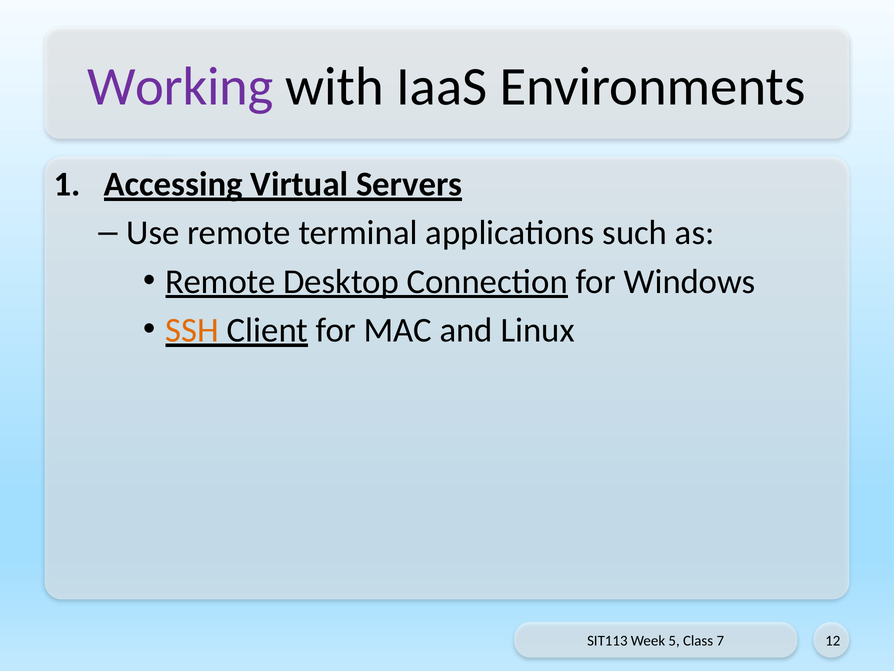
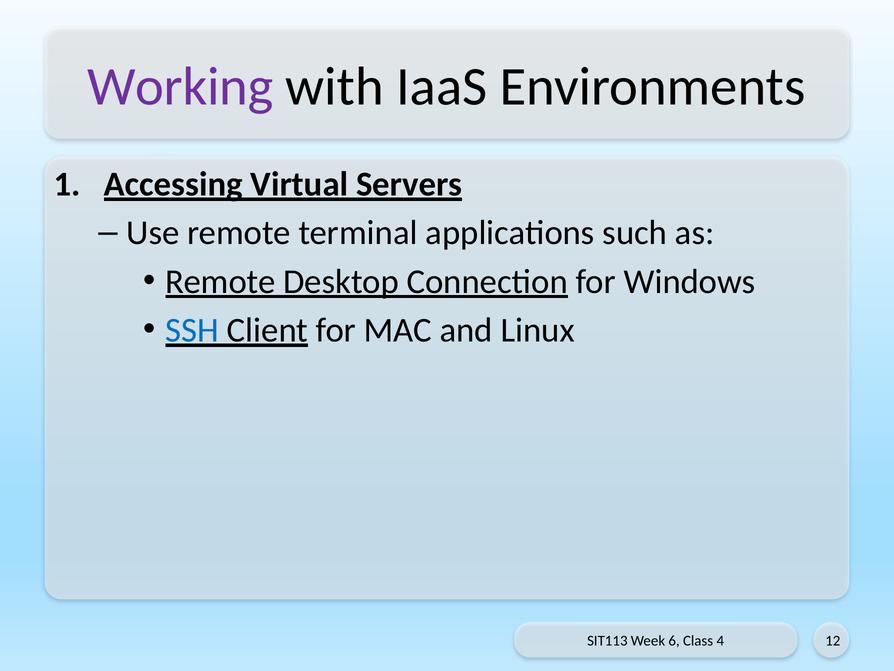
SSH colour: orange -> blue (192, 330)
5: 5 -> 6 (674, 640)
7: 7 -> 4 (720, 640)
